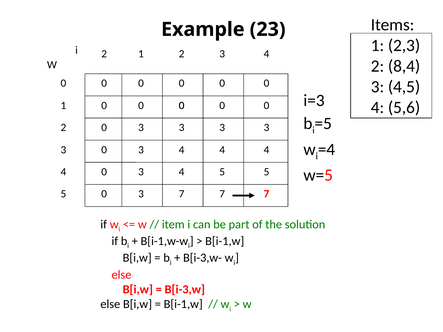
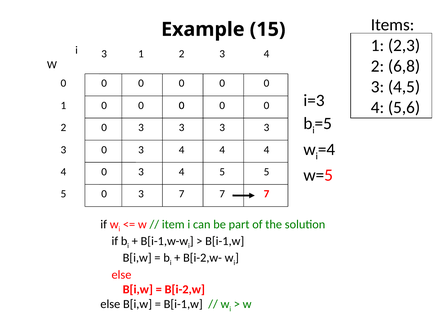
23: 23 -> 15 (268, 29)
i 2: 2 -> 3 (104, 54)
8,4: 8,4 -> 6,8 (404, 66)
B[i-3,w-: B[i-3,w- -> B[i-2,w- (203, 258)
B[i-3,w: B[i-3,w -> B[i-2,w (185, 290)
